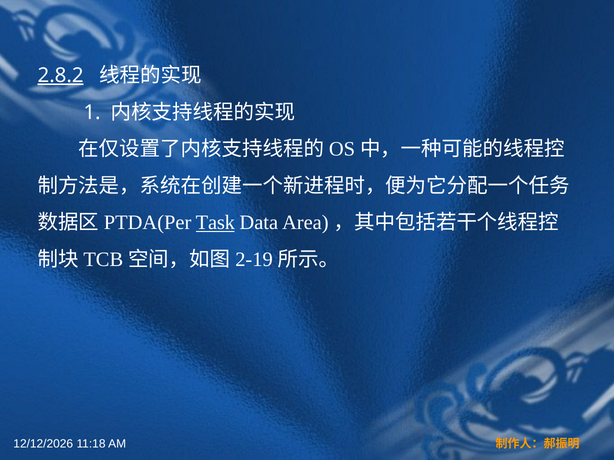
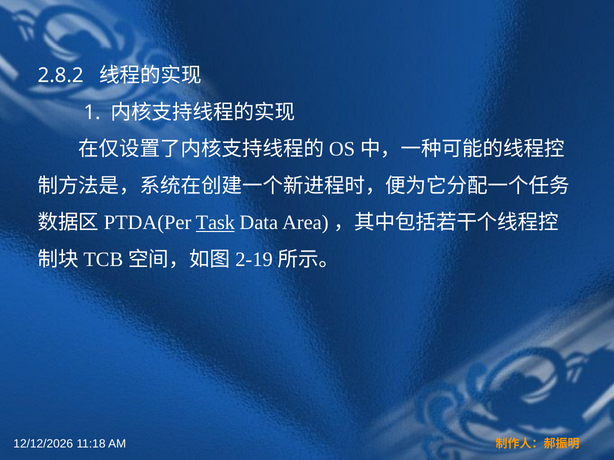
2.8.2 underline: present -> none (61, 76)
